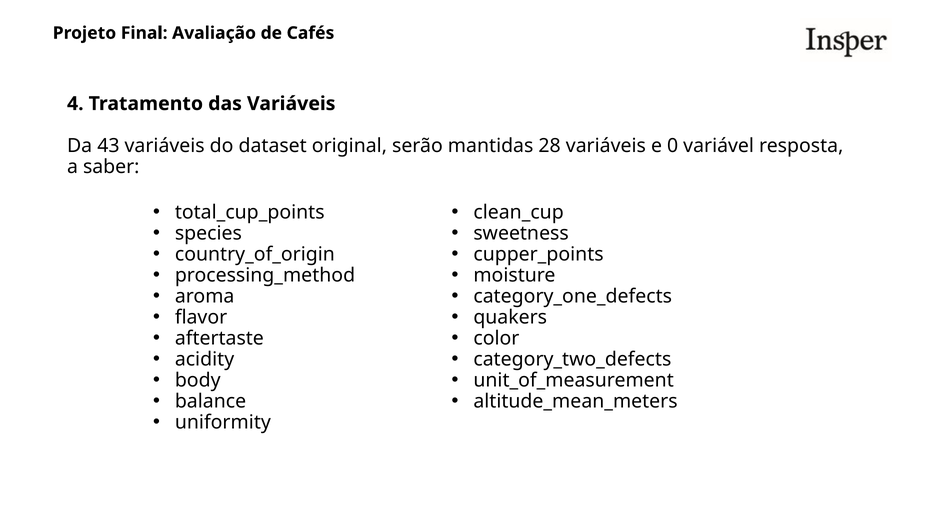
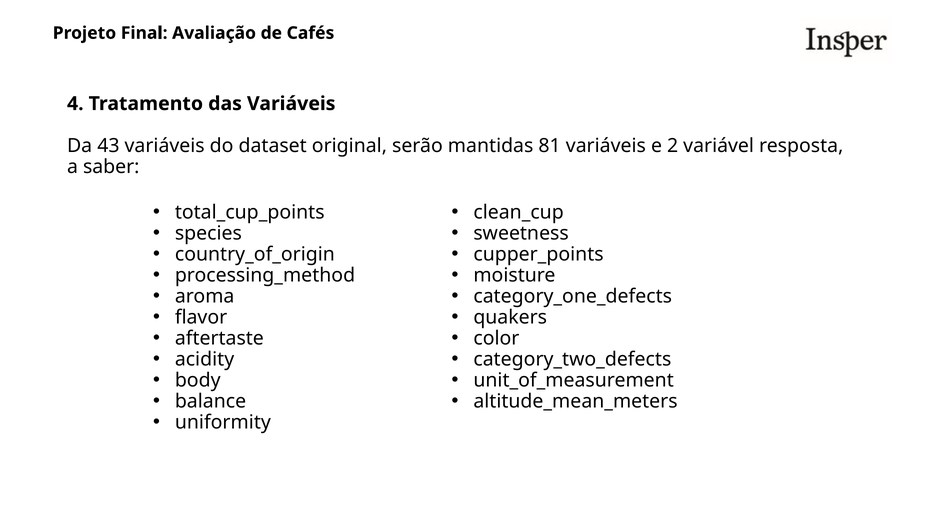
28: 28 -> 81 (550, 146)
0: 0 -> 2 (673, 146)
